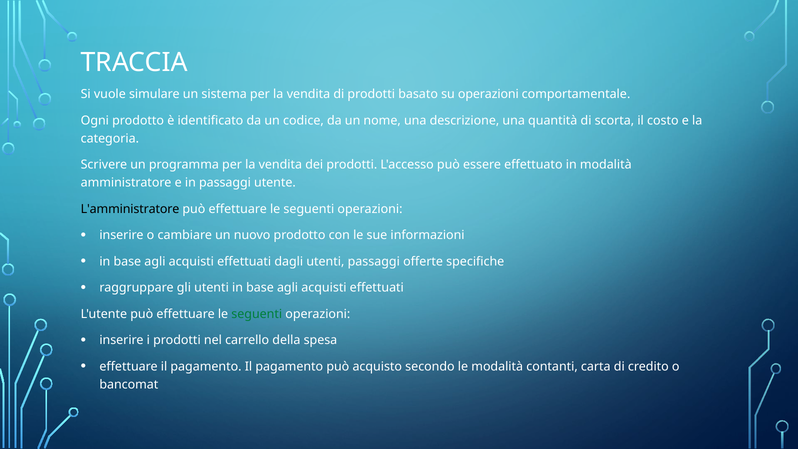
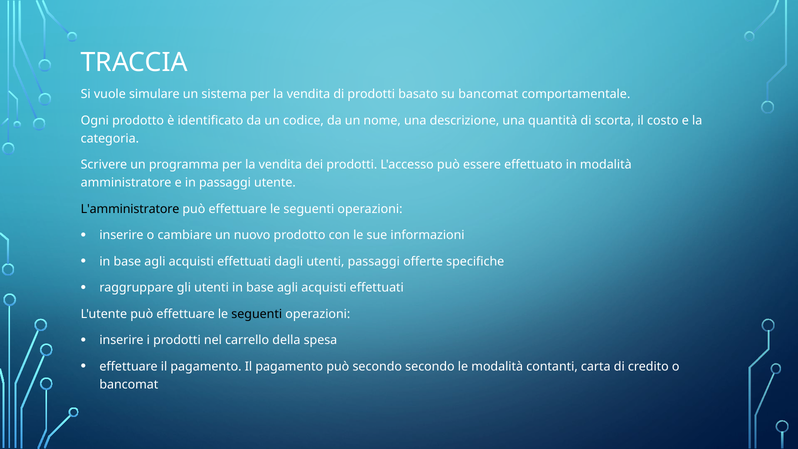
su operazioni: operazioni -> bancomat (488, 94)
seguenti colour: green -> black (257, 314)
può acquisto: acquisto -> secondo (377, 367)
